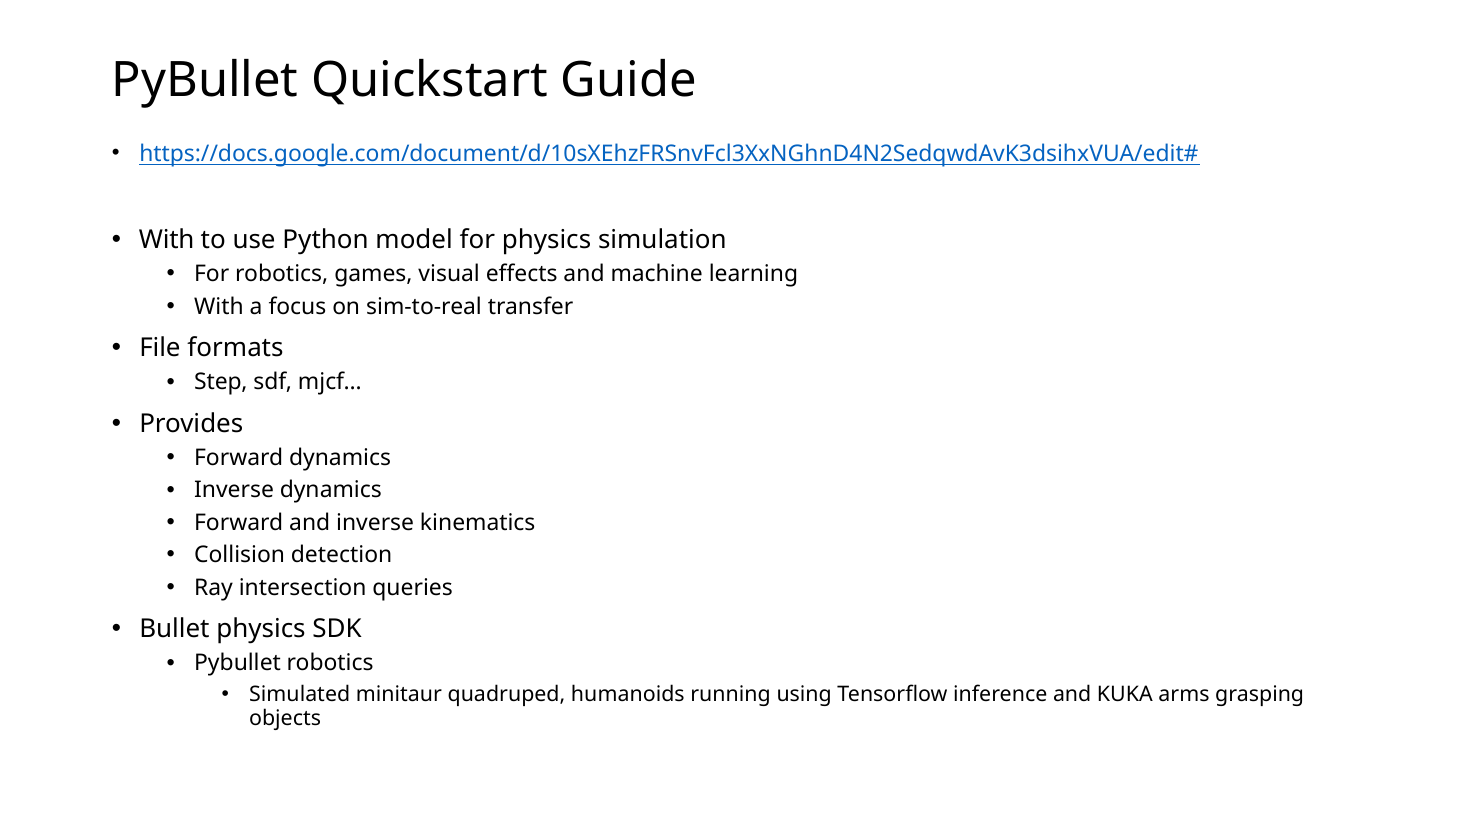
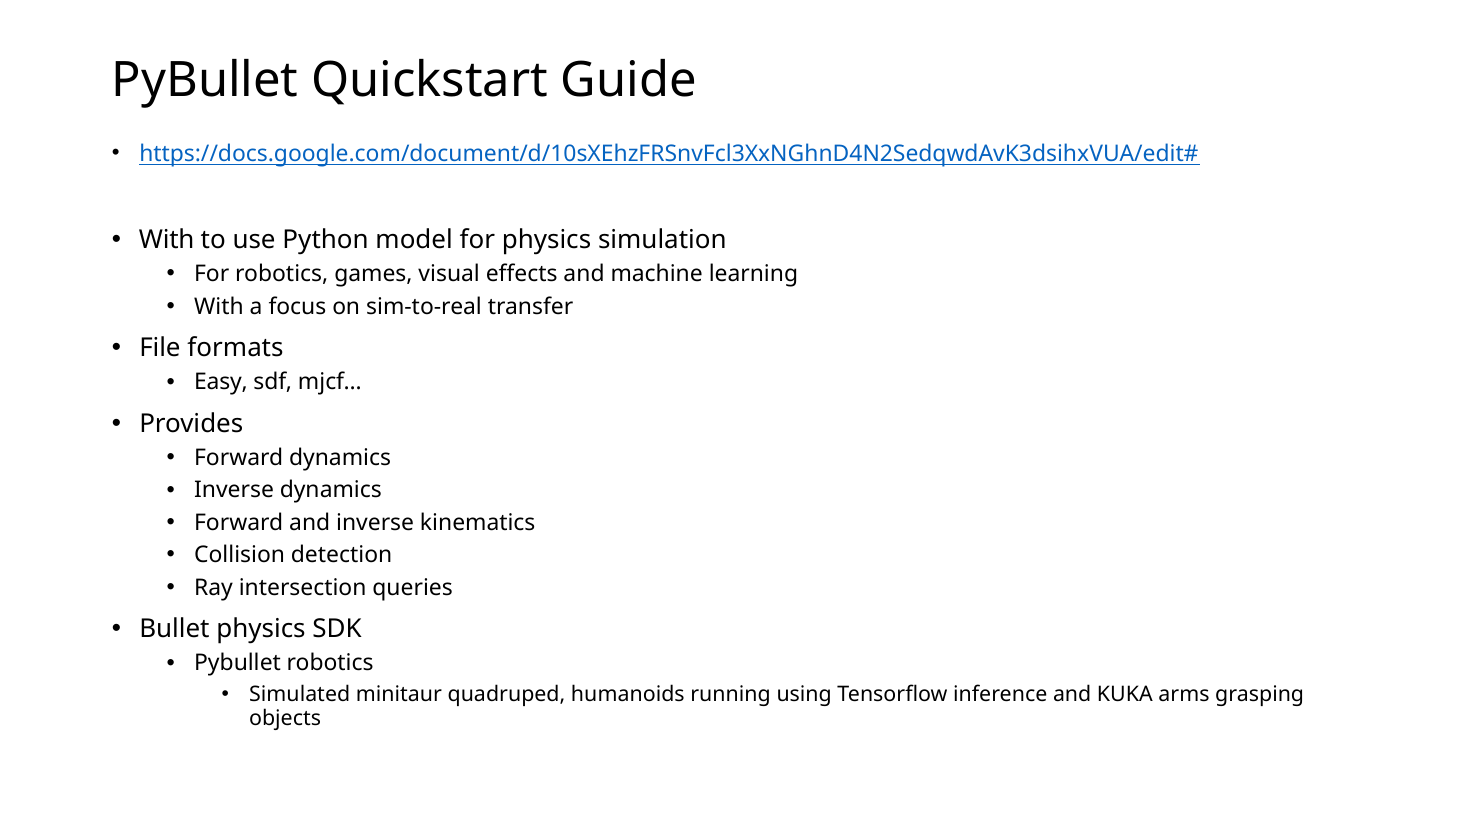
Step: Step -> Easy (221, 382)
